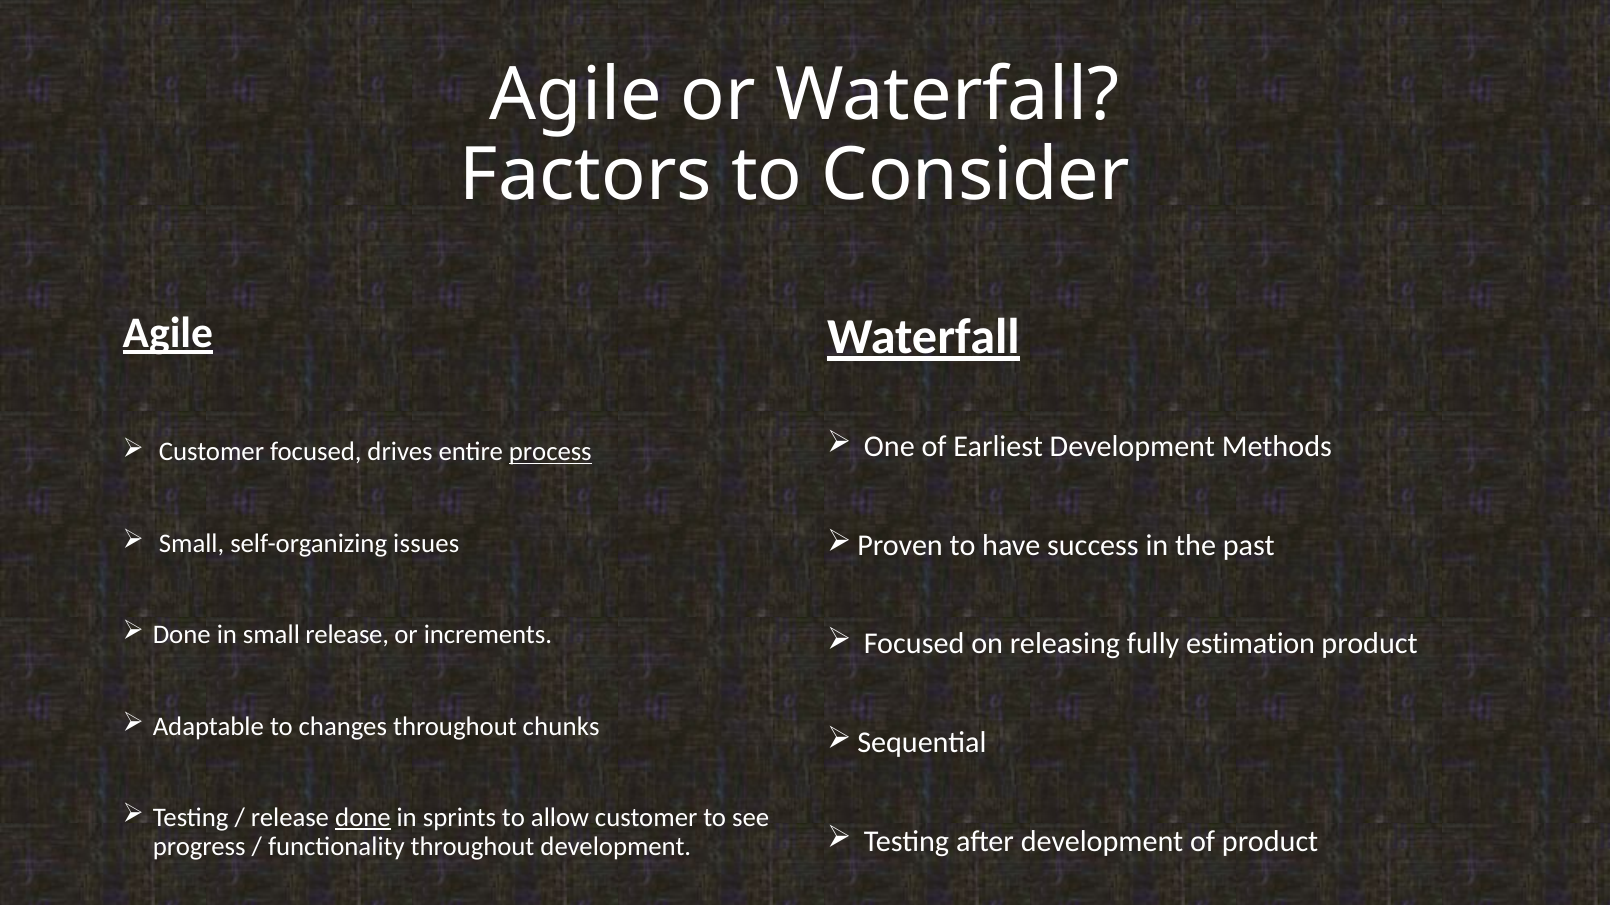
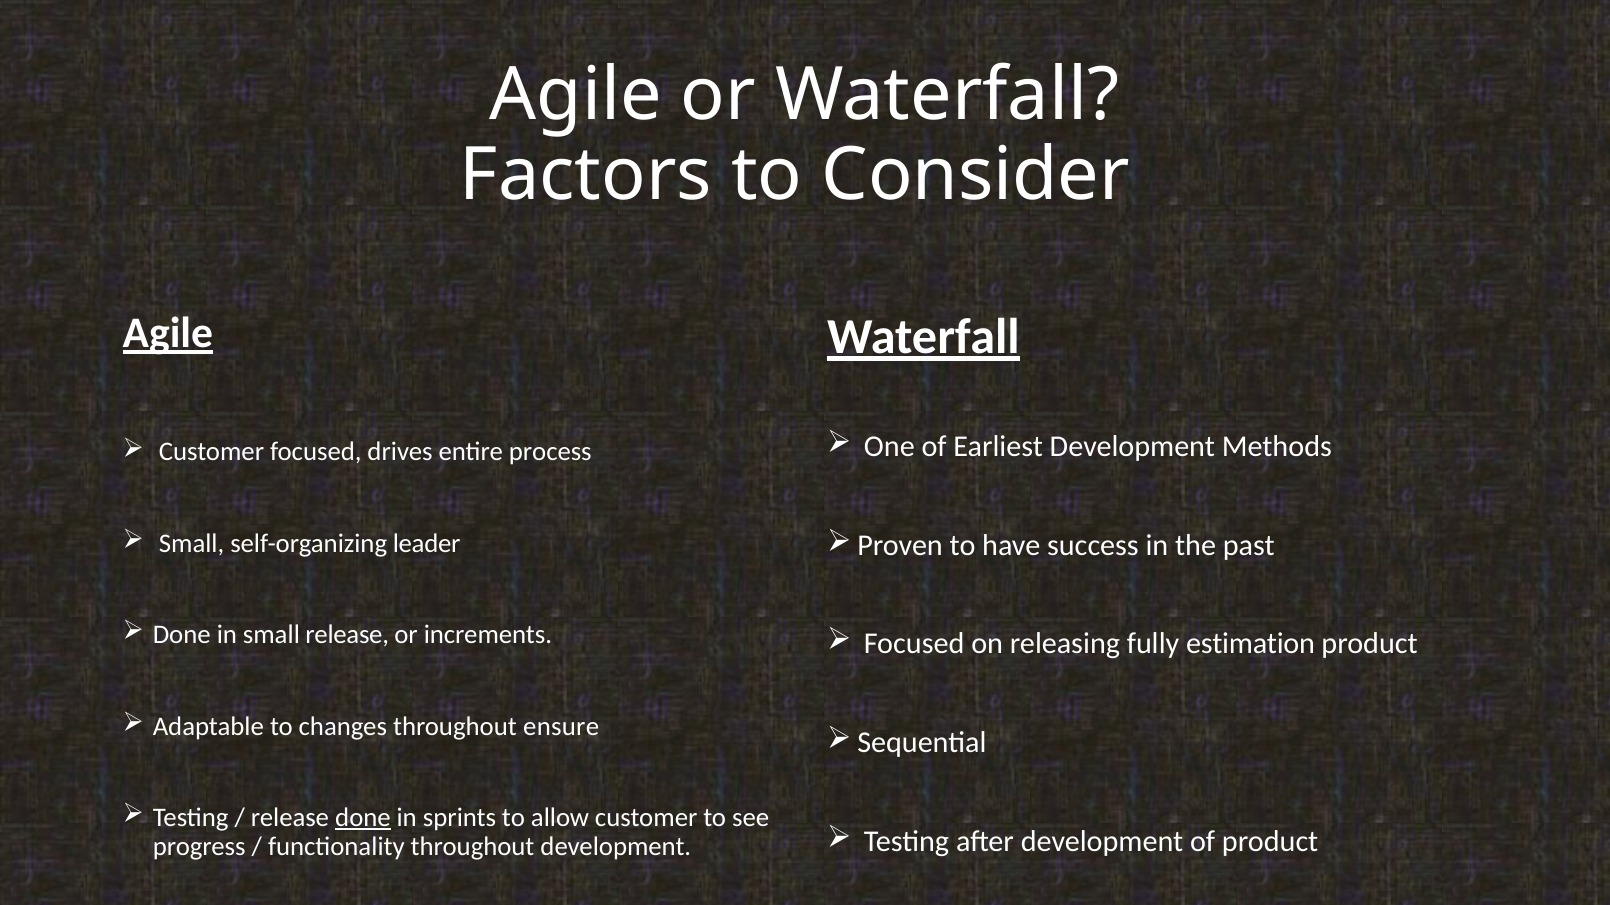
process underline: present -> none (550, 452)
issues: issues -> leader (427, 544)
chunks: chunks -> ensure (561, 727)
